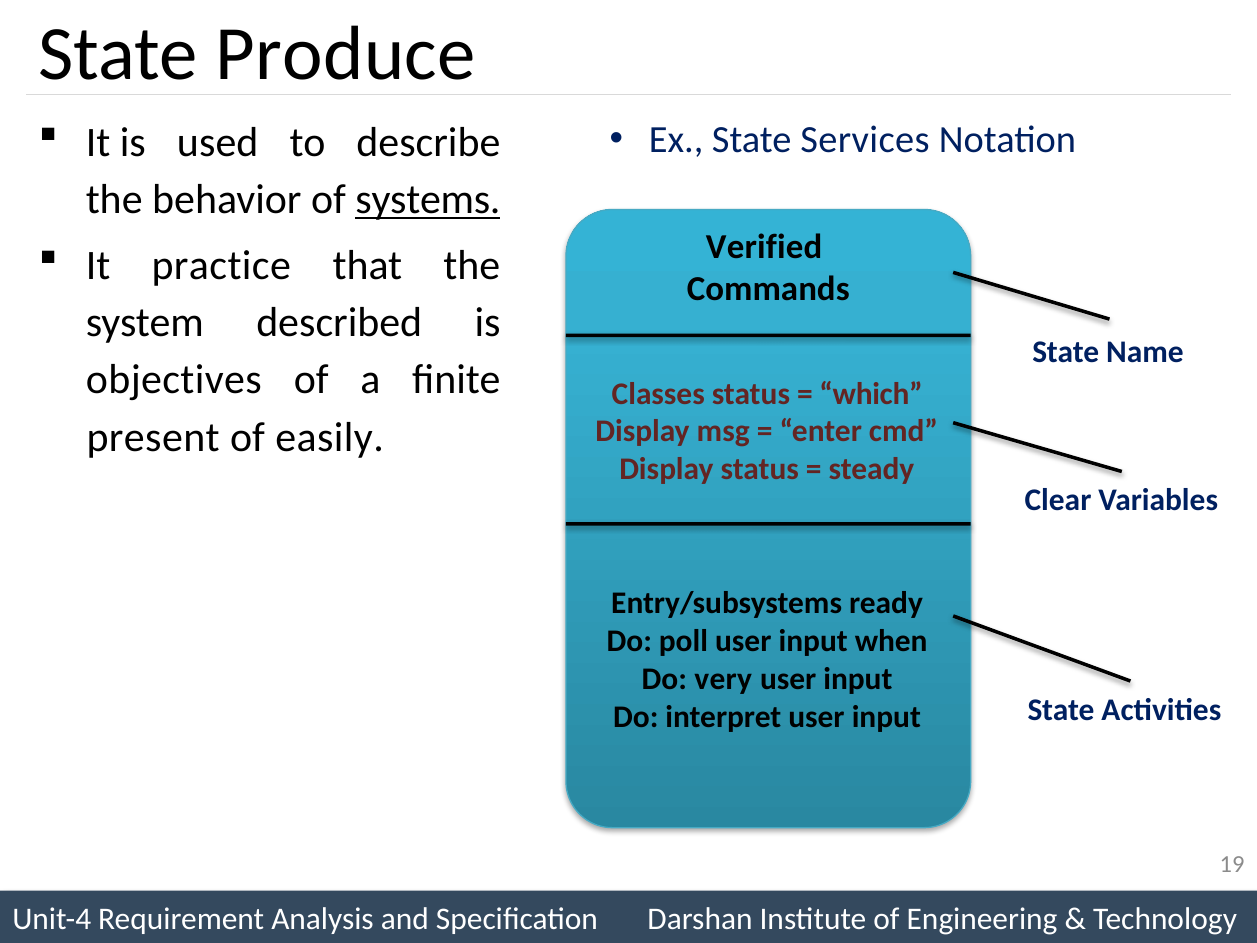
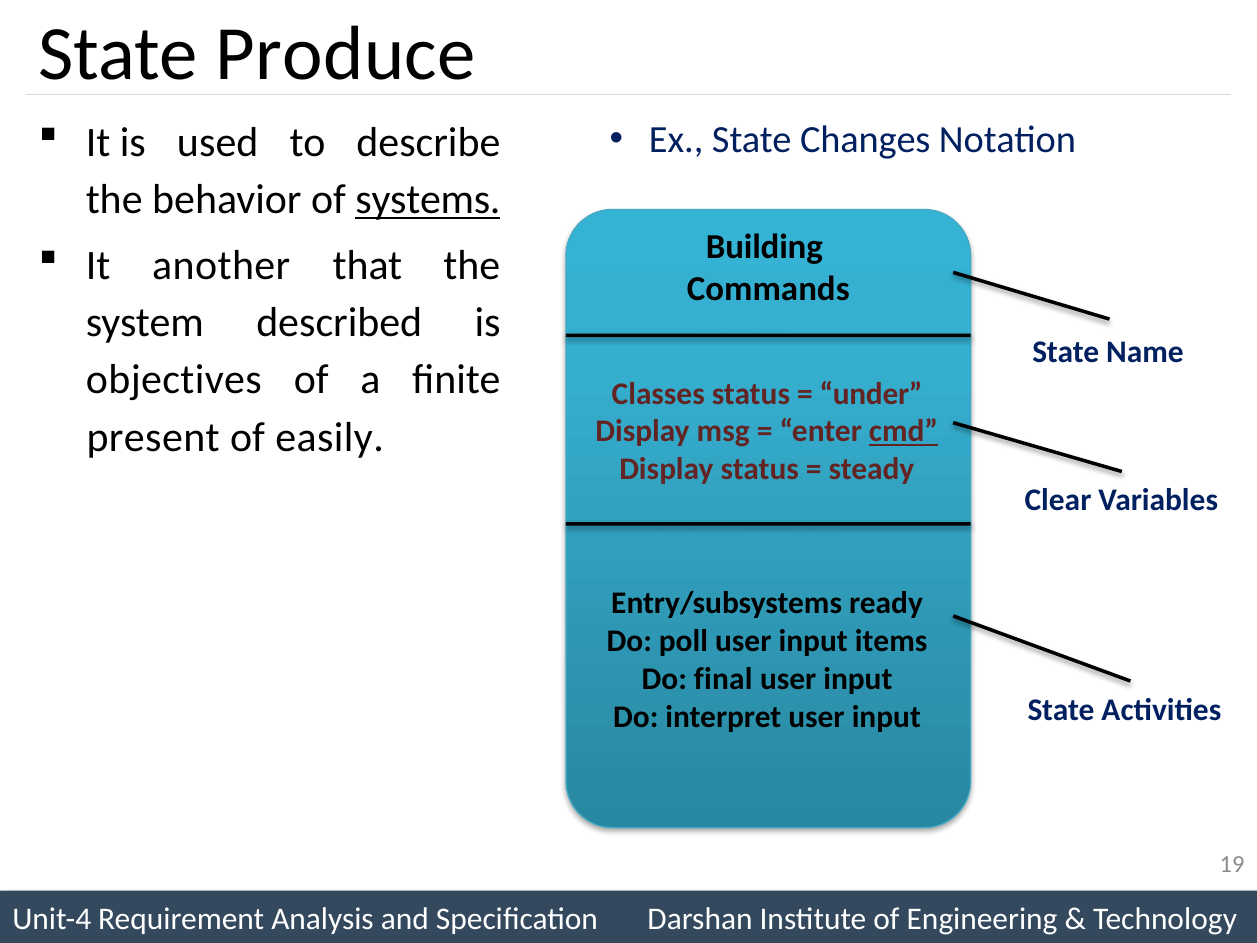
Services: Services -> Changes (865, 139)
Verified: Verified -> Building (764, 247)
practice: practice -> another (221, 265)
which: which -> under (871, 394)
cmd underline: none -> present (904, 432)
when: when -> items (891, 641)
very: very -> final (723, 679)
